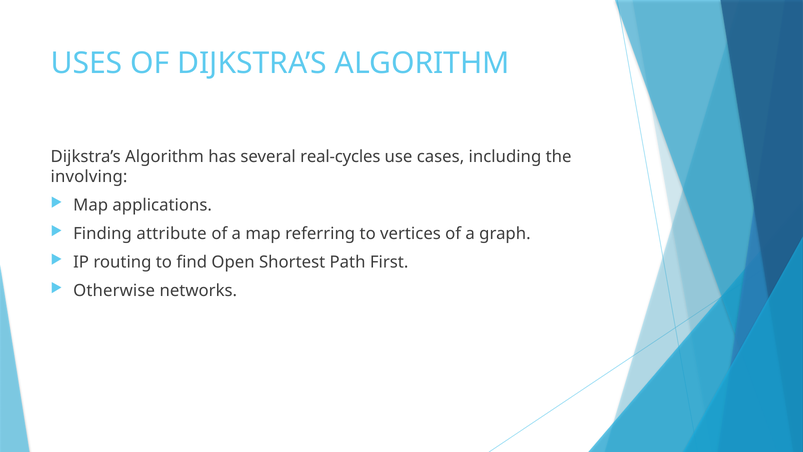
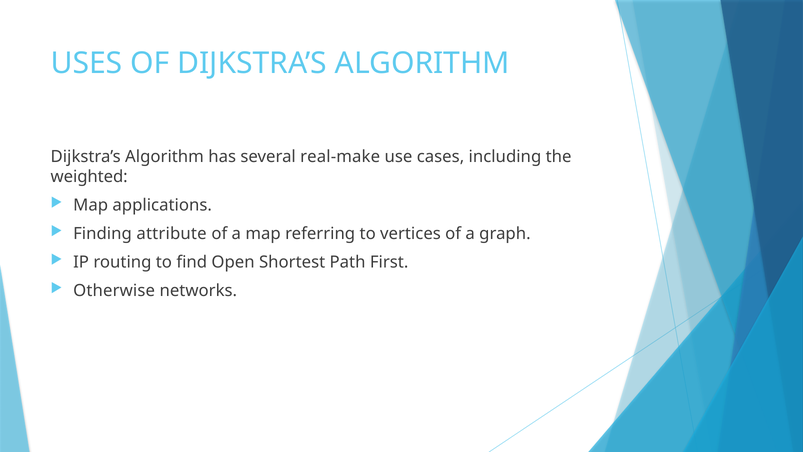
real-cycles: real-cycles -> real-make (340, 157)
involving: involving -> weighted (89, 177)
